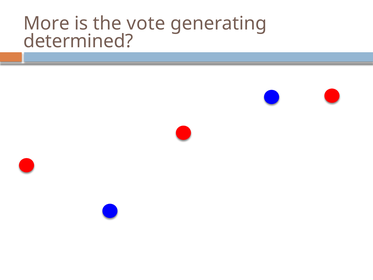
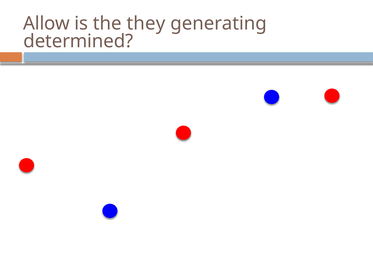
More: More -> Allow (47, 23)
vote: vote -> they (146, 23)
